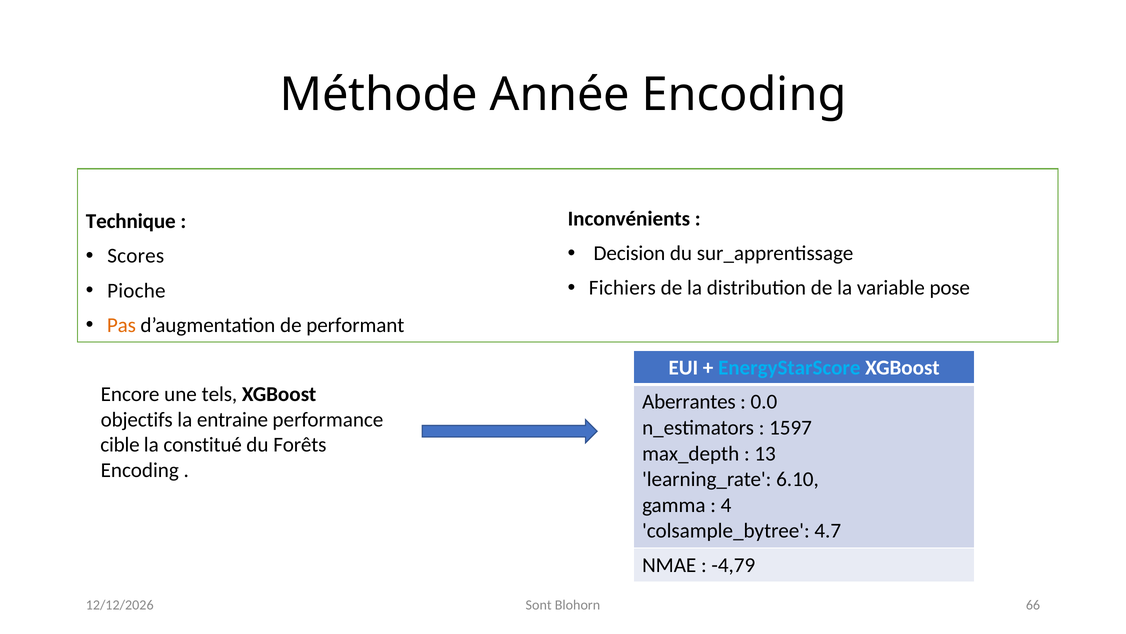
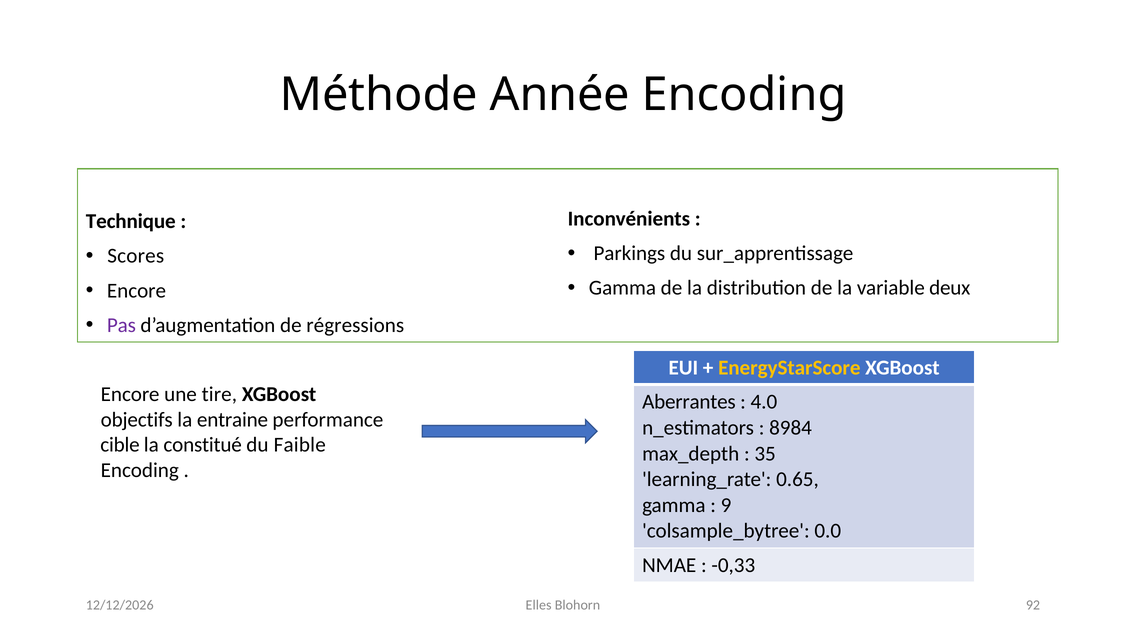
Decision: Decision -> Parkings (629, 253)
Fichiers: Fichiers -> Gamma (622, 288)
pose: pose -> deux (950, 288)
Pioche: Pioche -> Encore (136, 290)
Pas colour: orange -> purple (121, 325)
performant: performant -> régressions (355, 325)
EnergyStarScore colour: light blue -> yellow (789, 367)
tels: tels -> tire (219, 394)
0.0: 0.0 -> 4.0 (764, 402)
1597: 1597 -> 8984 (791, 427)
Forêts: Forêts -> Faible (300, 445)
13: 13 -> 35 (765, 453)
6.10: 6.10 -> 0.65 (797, 479)
4: 4 -> 9 (726, 505)
4.7: 4.7 -> 0.0 (828, 530)
-4,79: -4,79 -> -0,33 (733, 565)
Sont: Sont -> Elles (539, 605)
66: 66 -> 92 (1033, 605)
